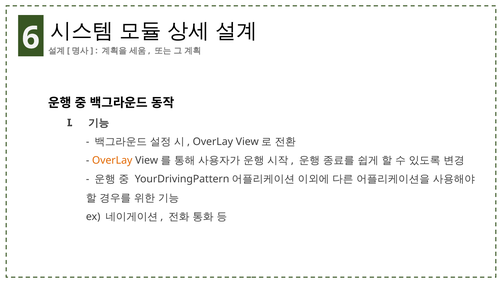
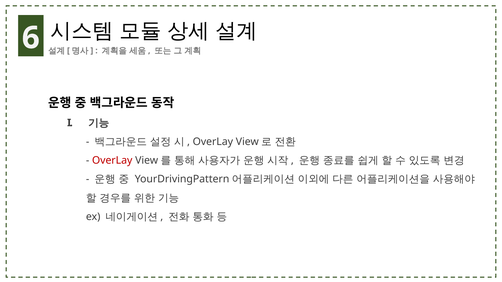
OverLay colour: orange -> red (112, 161)
